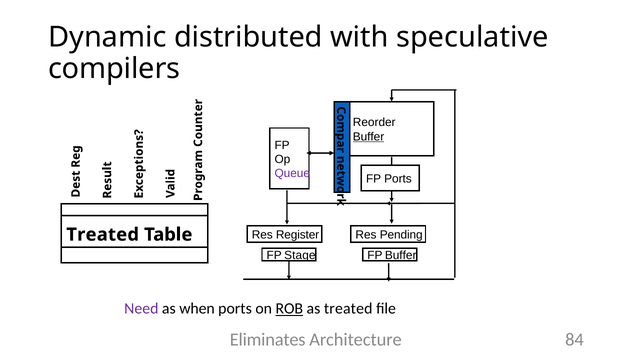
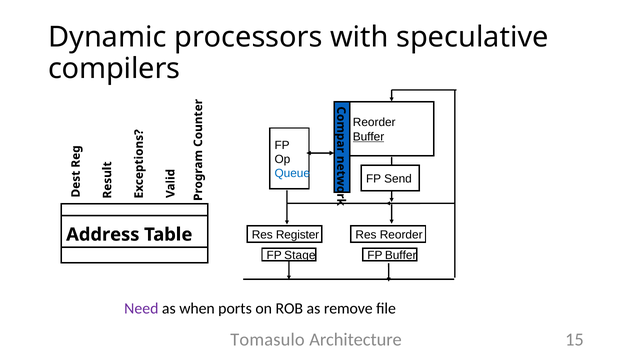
distributed: distributed -> processors (248, 37)
Queue colour: purple -> blue (292, 174)
FP Ports: Ports -> Send (398, 179)
Res Pending: Pending -> Reorder (401, 235)
Treated: Treated -> Address (103, 235)
ROB underline: present -> none (289, 309)
as treated: treated -> remove (348, 309)
Eliminates: Eliminates -> Tomasulo (268, 340)
84: 84 -> 15 (574, 340)
